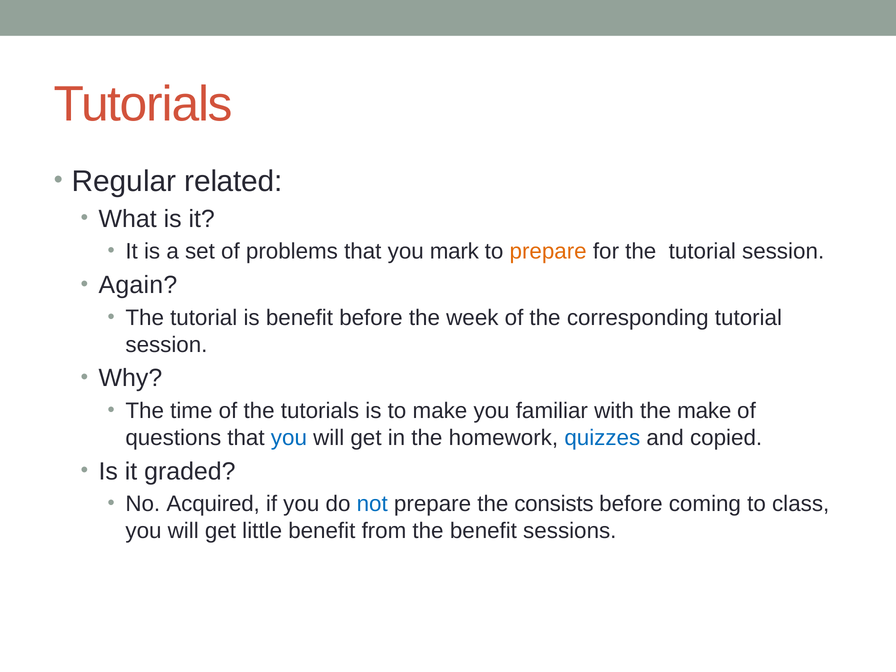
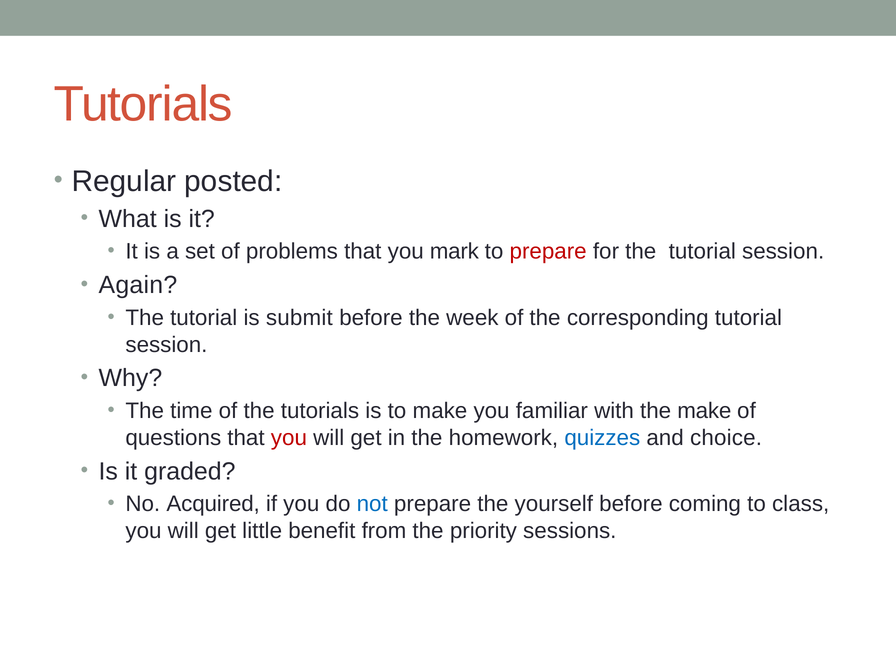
related: related -> posted (233, 181)
prepare colour: orange -> red (548, 251)
is benefit: benefit -> submit (299, 318)
you colour: blue -> red (289, 438)
copied: copied -> choice (726, 438)
consists: consists -> yourself (554, 504)
the benefit: benefit -> priority (483, 531)
